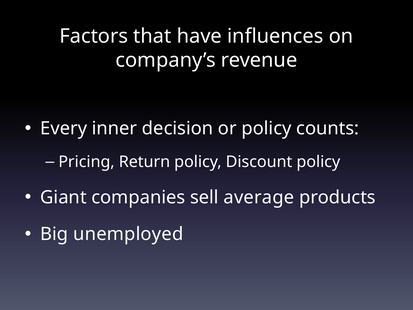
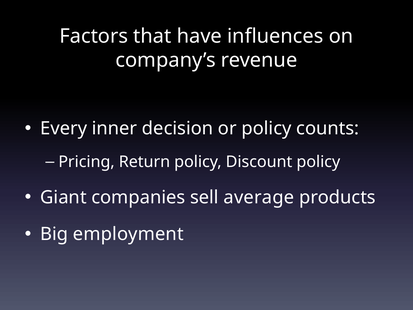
unemployed: unemployed -> employment (128, 234)
